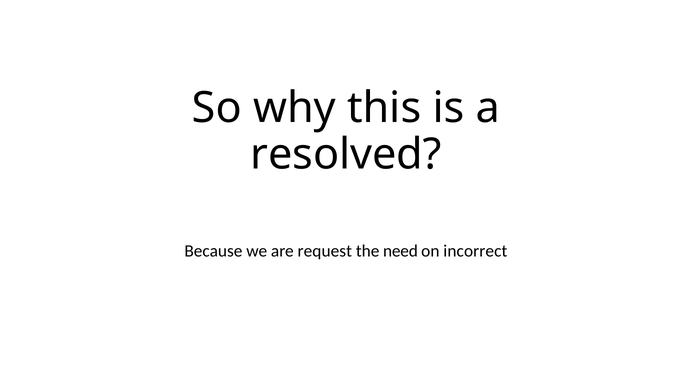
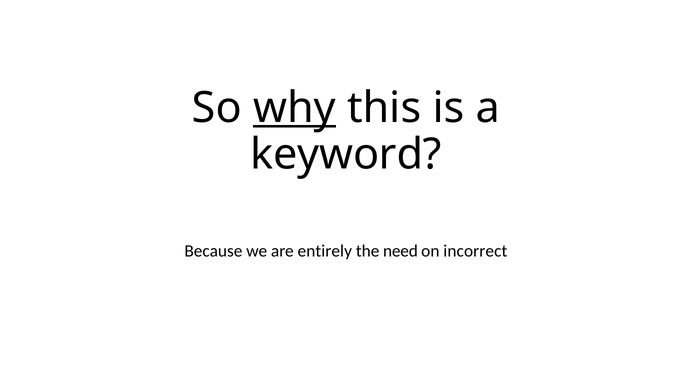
why underline: none -> present (294, 108)
resolved: resolved -> keyword (346, 155)
request: request -> entirely (325, 251)
